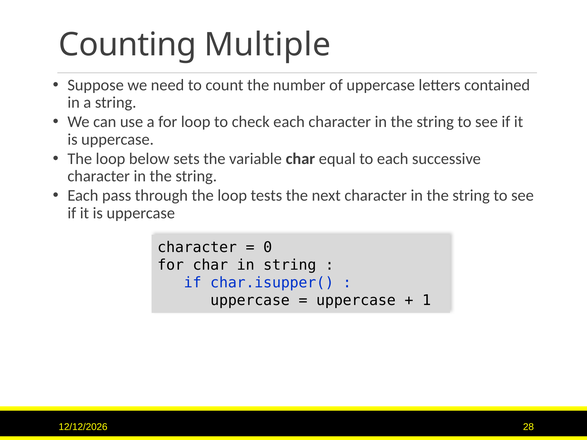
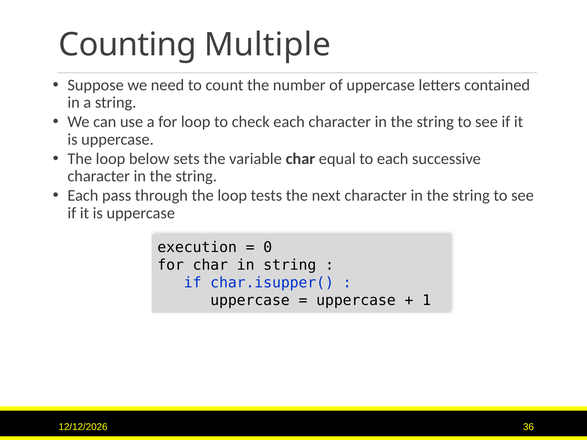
character: character -> execution (197, 248)
28: 28 -> 36 (528, 427)
